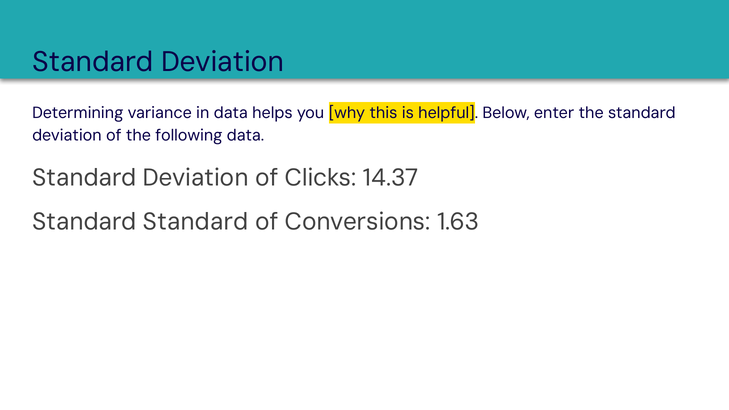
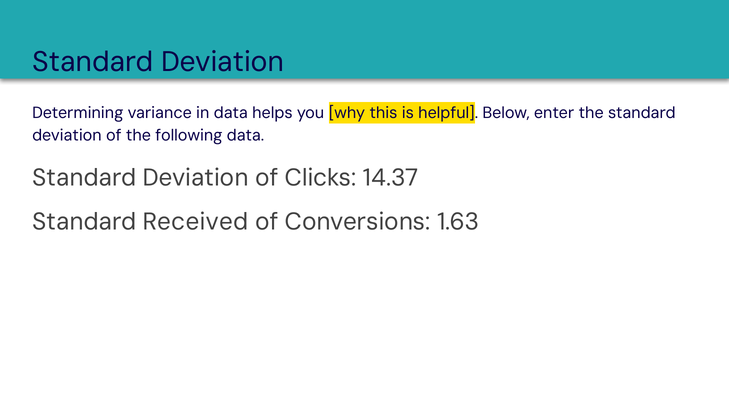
Standard Standard: Standard -> Received (196, 222)
